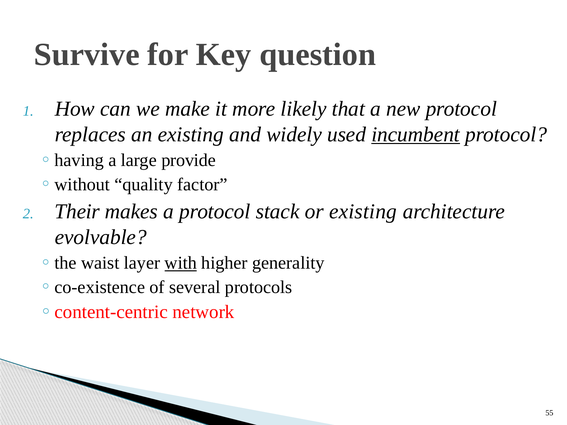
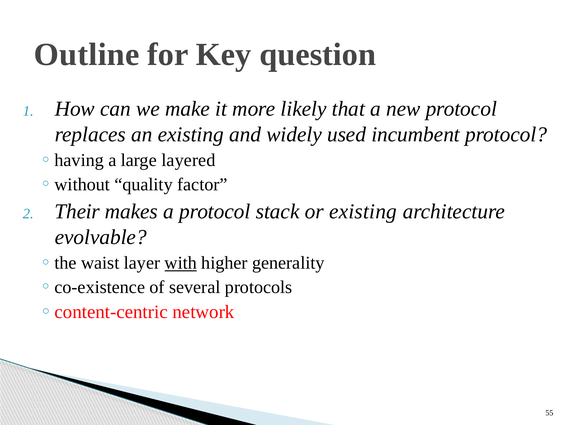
Survive: Survive -> Outline (87, 55)
incumbent underline: present -> none (416, 134)
provide: provide -> layered (188, 160)
